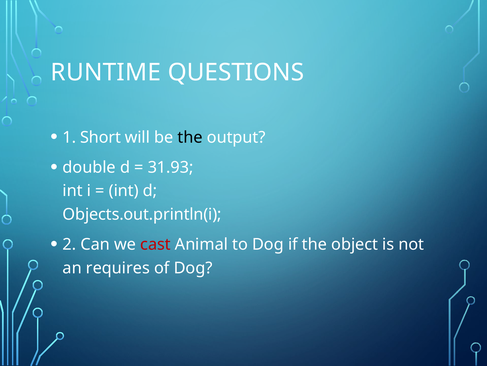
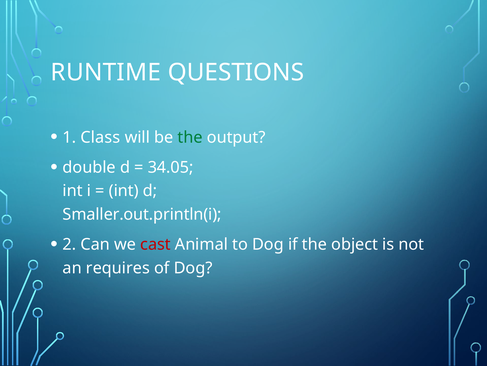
Short: Short -> Class (100, 137)
the colour: black -> green (190, 137)
31.93: 31.93 -> 34.05 (171, 167)
Objects.out.println(i: Objects.out.println(i -> Smaller.out.println(i (142, 214)
